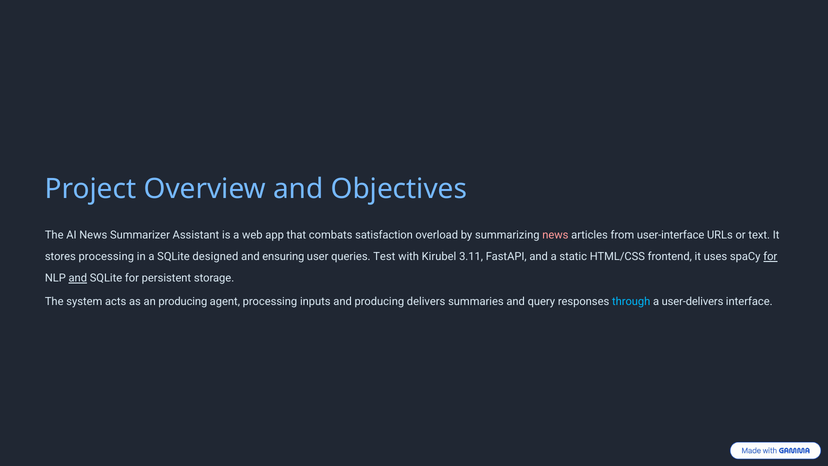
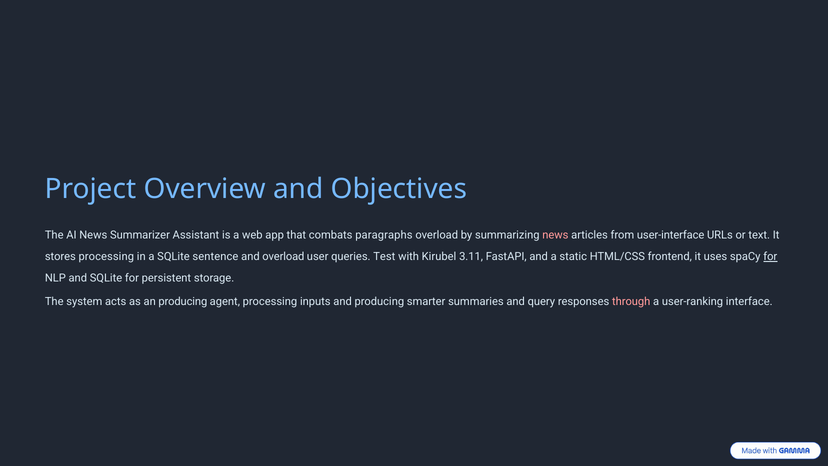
satisfaction: satisfaction -> paragraphs (384, 235)
designed: designed -> sentence (215, 256)
and ensuring: ensuring -> overload (283, 256)
and underline: present -> none (78, 278)
delivers: delivers -> smarter (426, 302)
through colour: light blue -> pink (631, 302)
user-delivers: user-delivers -> user-ranking (692, 302)
